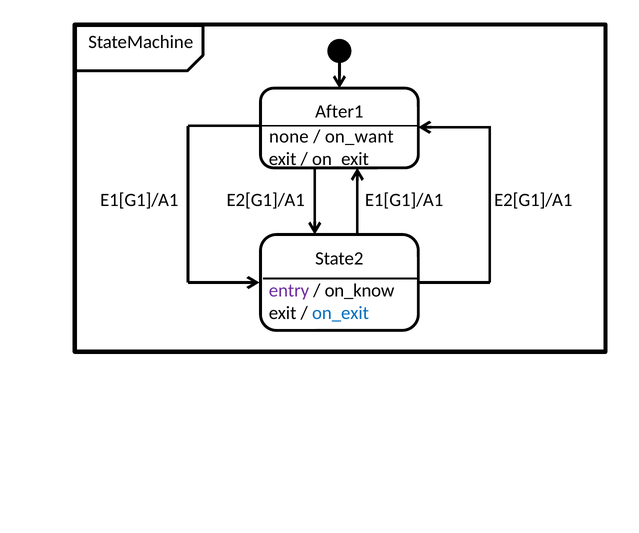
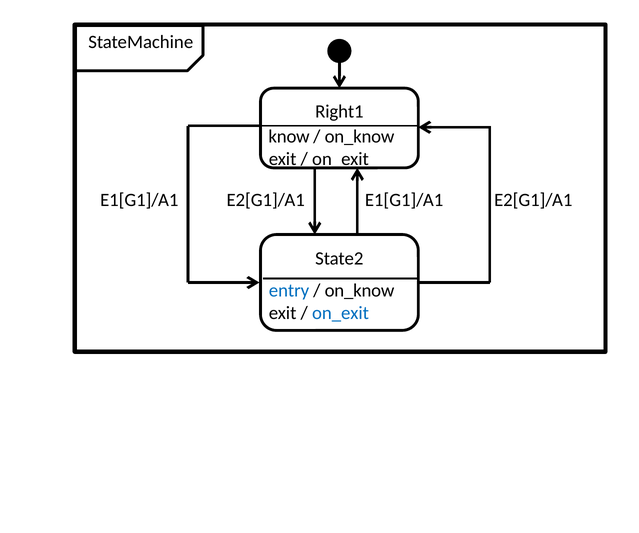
After1: After1 -> Right1 (339, 111)
none: none -> know (289, 136)
on_want: on_want -> on_know (359, 136)
entry colour: purple -> blue (289, 290)
